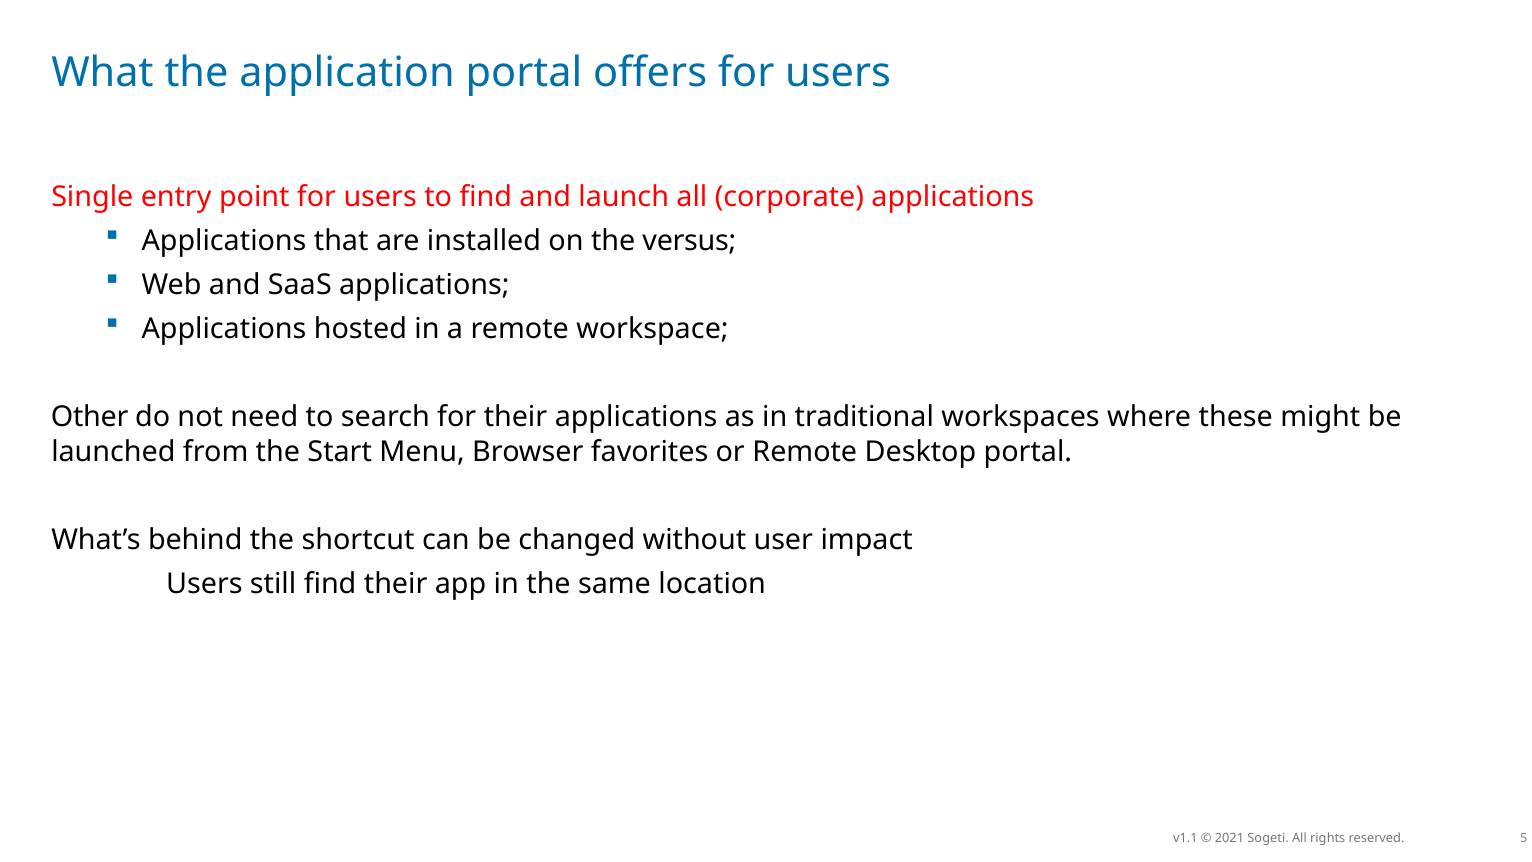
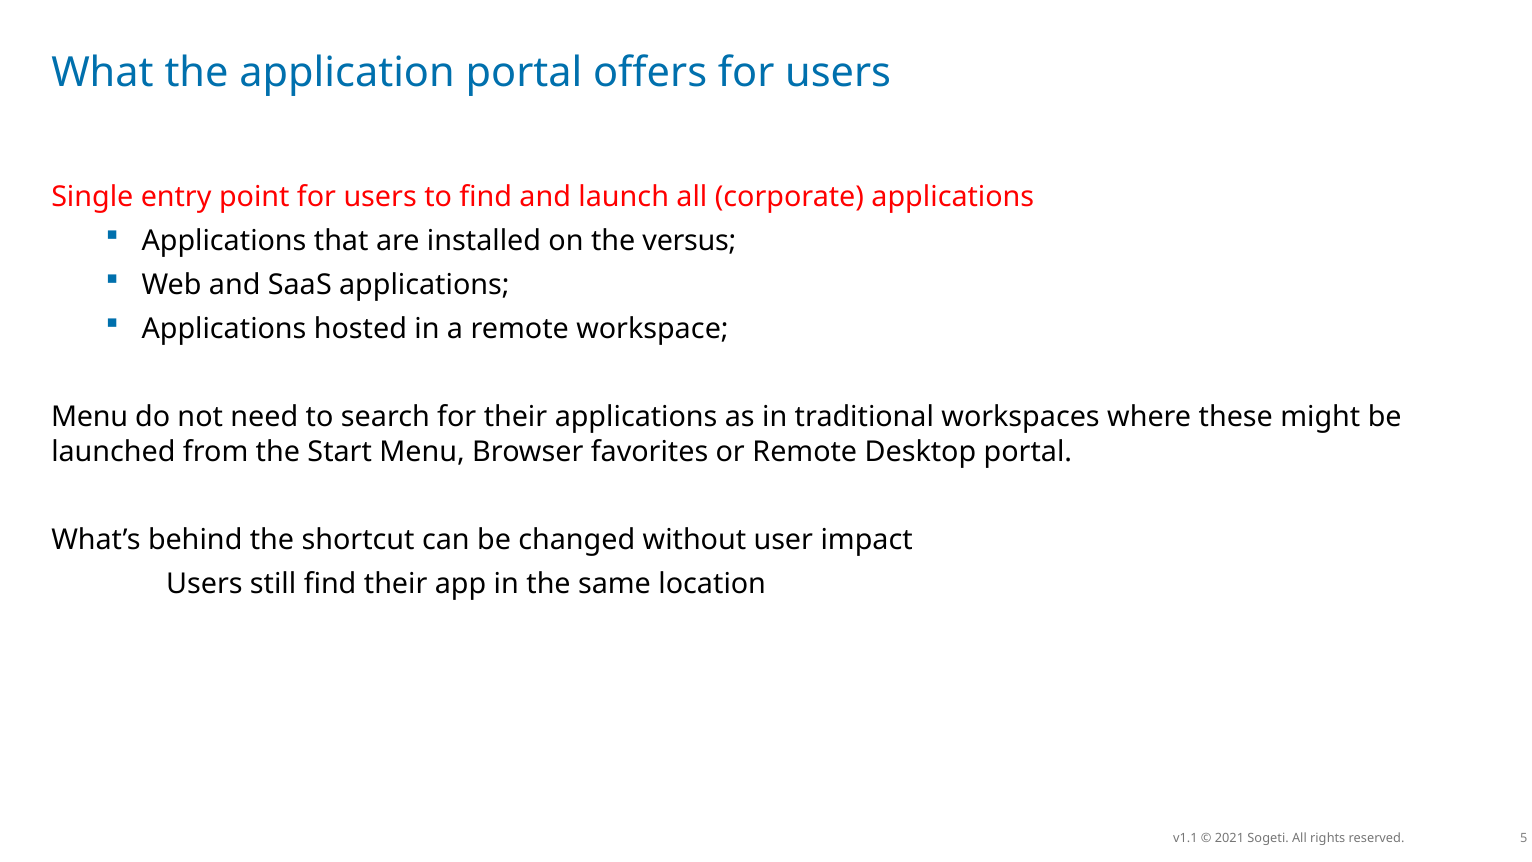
Other: Other -> Menu (90, 417)
